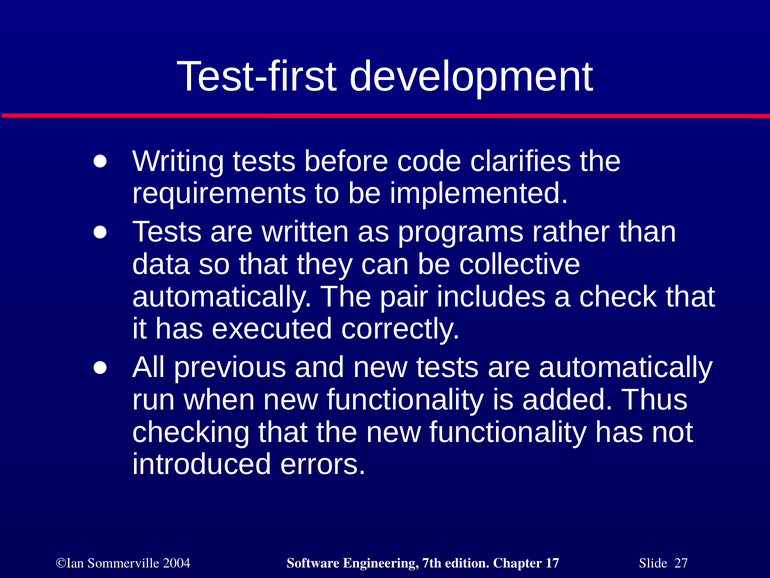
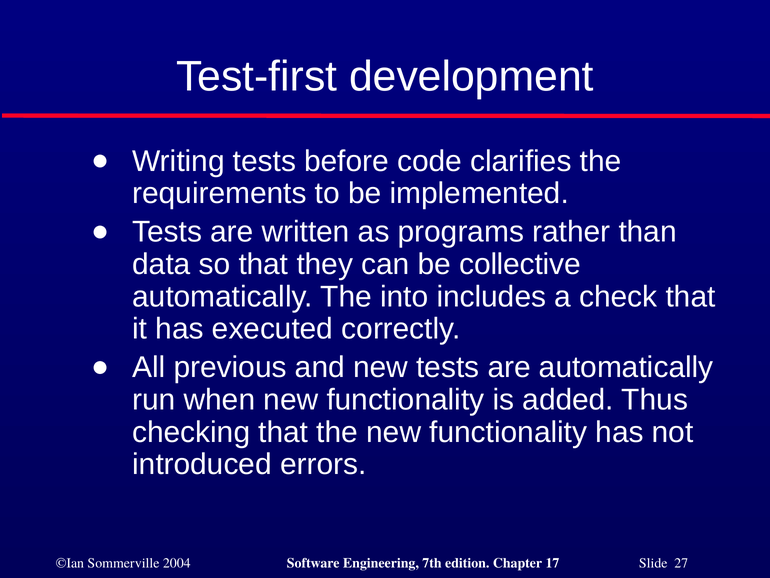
pair: pair -> into (404, 296)
